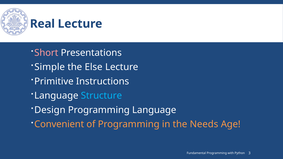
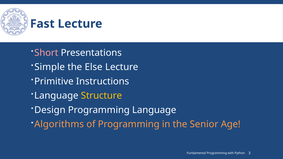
Real: Real -> Fast (42, 24)
Structure colour: light blue -> yellow (101, 96)
Convenient: Convenient -> Algorithms (59, 124)
Needs: Needs -> Senior (204, 124)
